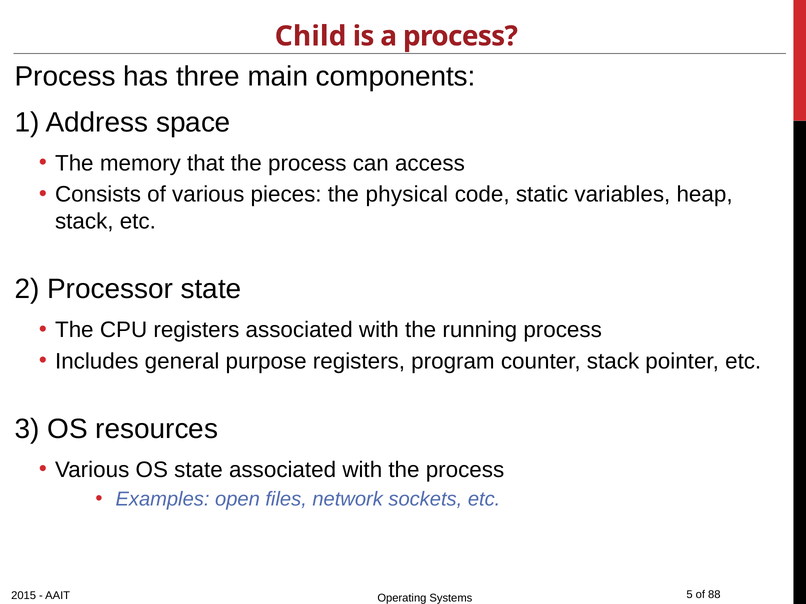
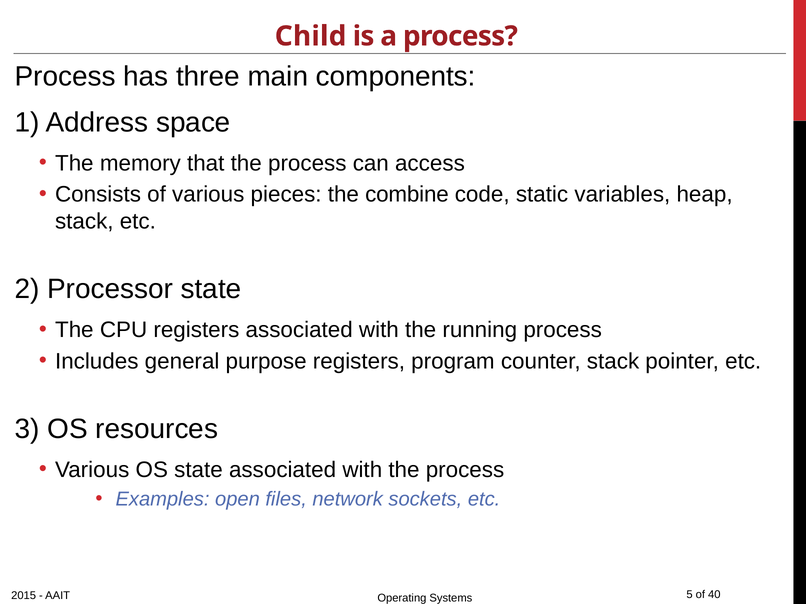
physical: physical -> combine (407, 195)
88: 88 -> 40 (714, 595)
